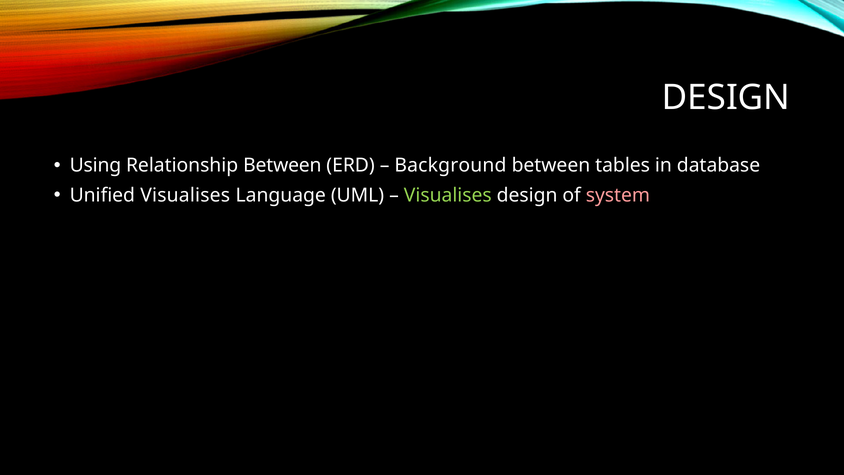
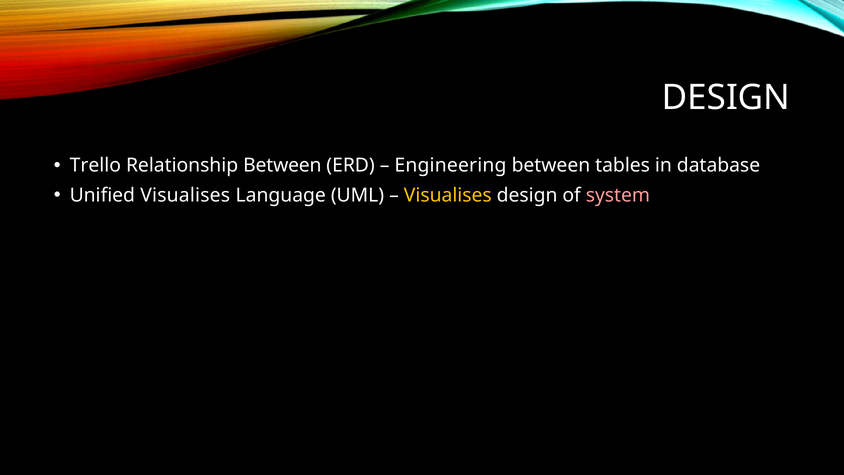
Using: Using -> Trello (95, 165)
Background: Background -> Engineering (450, 165)
Visualises colour: light green -> yellow (448, 195)
